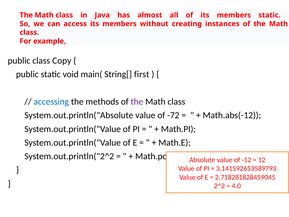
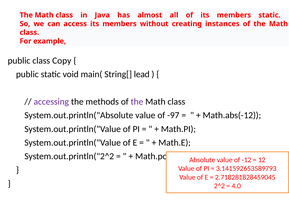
first: first -> lead (142, 74)
accessing colour: blue -> purple (51, 102)
-72: -72 -> -97 (173, 115)
